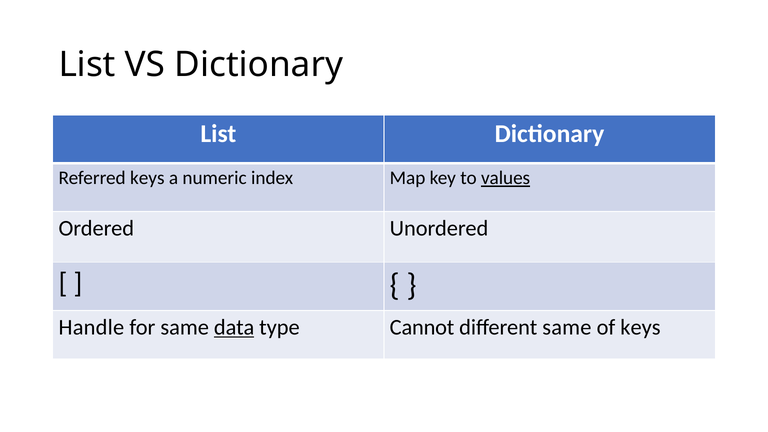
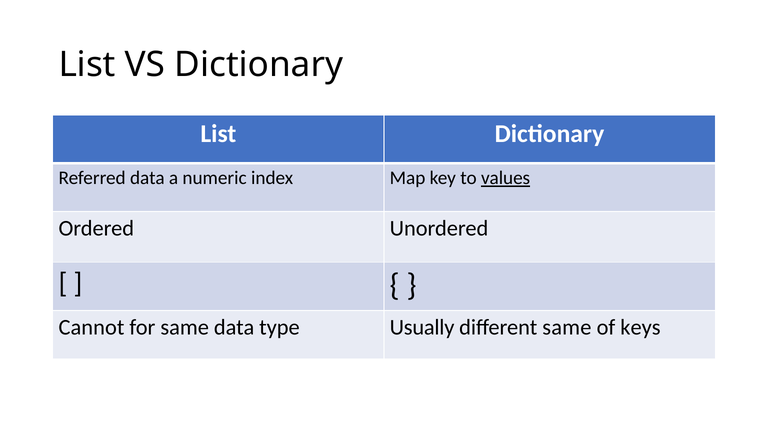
Referred keys: keys -> data (147, 178)
Handle: Handle -> Cannot (91, 327)
data underline: present -> none (234, 327)
Cannot: Cannot -> Usually (422, 327)
